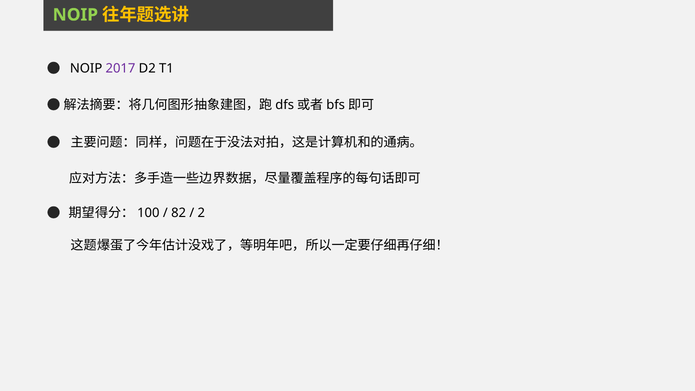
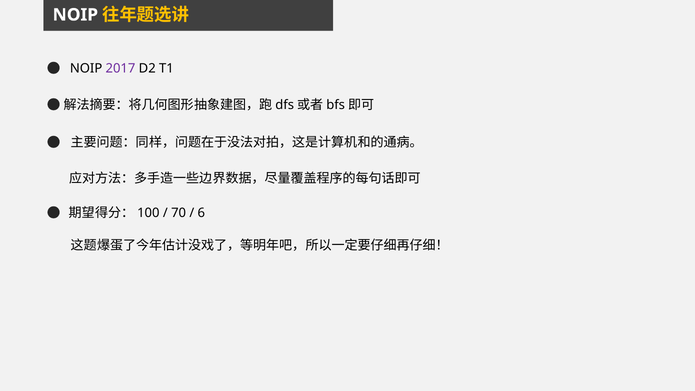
NOIP colour: light green -> white (75, 15)
82: 82 -> 70 (179, 213)
2: 2 -> 6 (201, 213)
